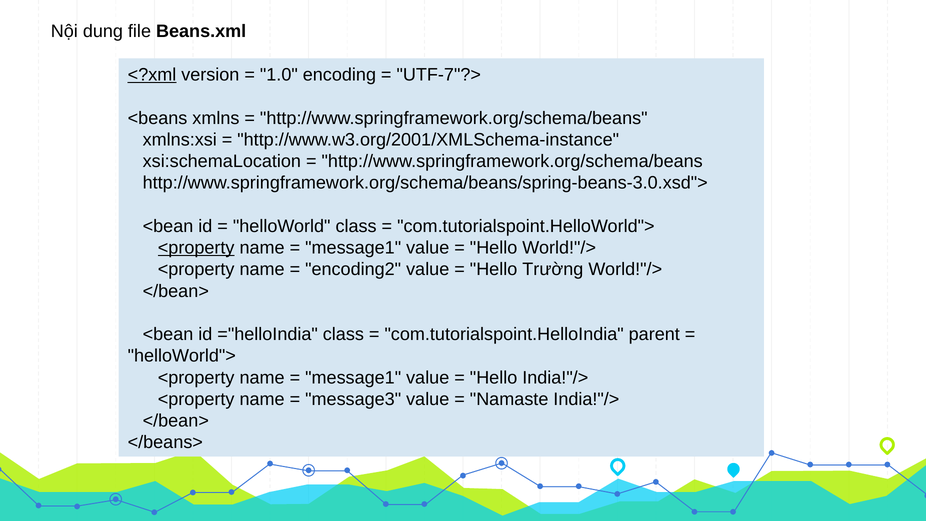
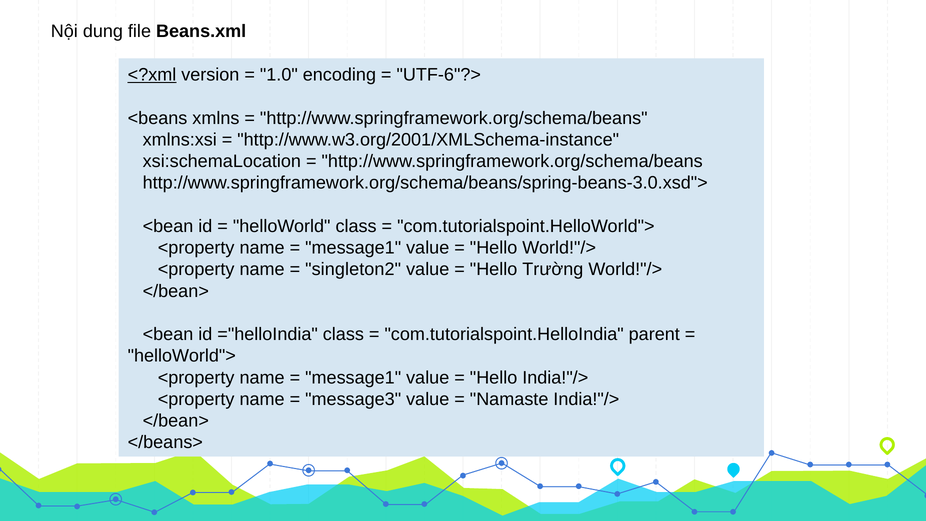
UTF-7"?>: UTF-7"?> -> UTF-6"?> (439, 75)
<property underline: present -> none (196, 248)
encoding2: encoding2 -> singleton2 (353, 269)
